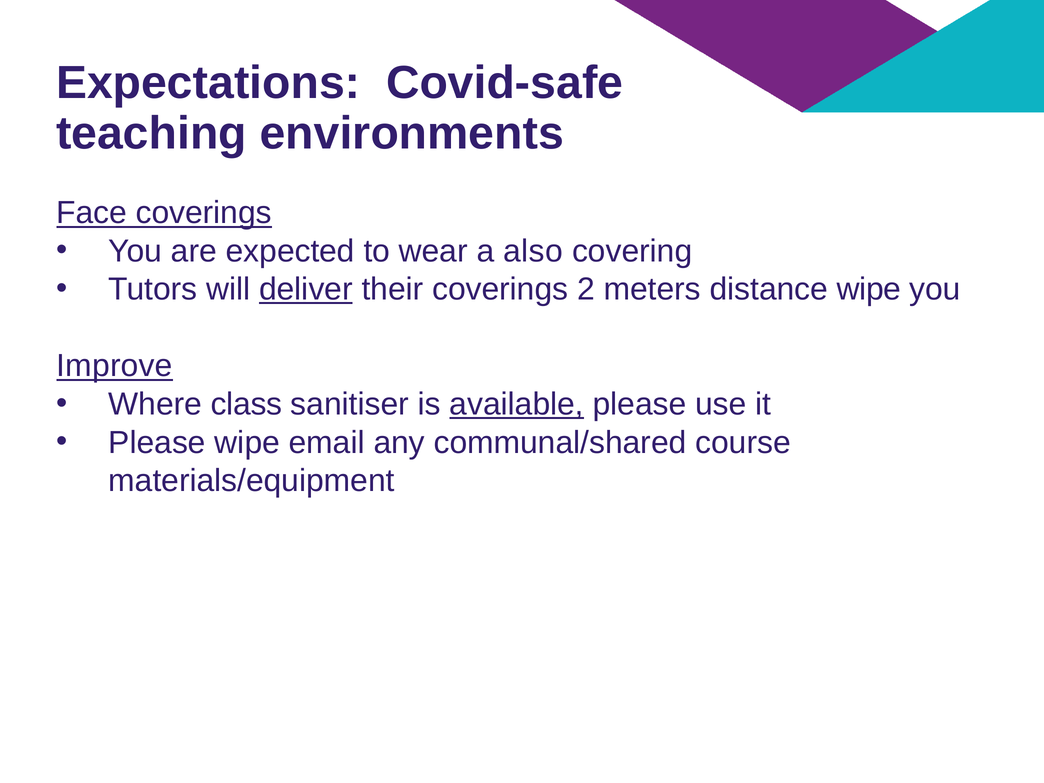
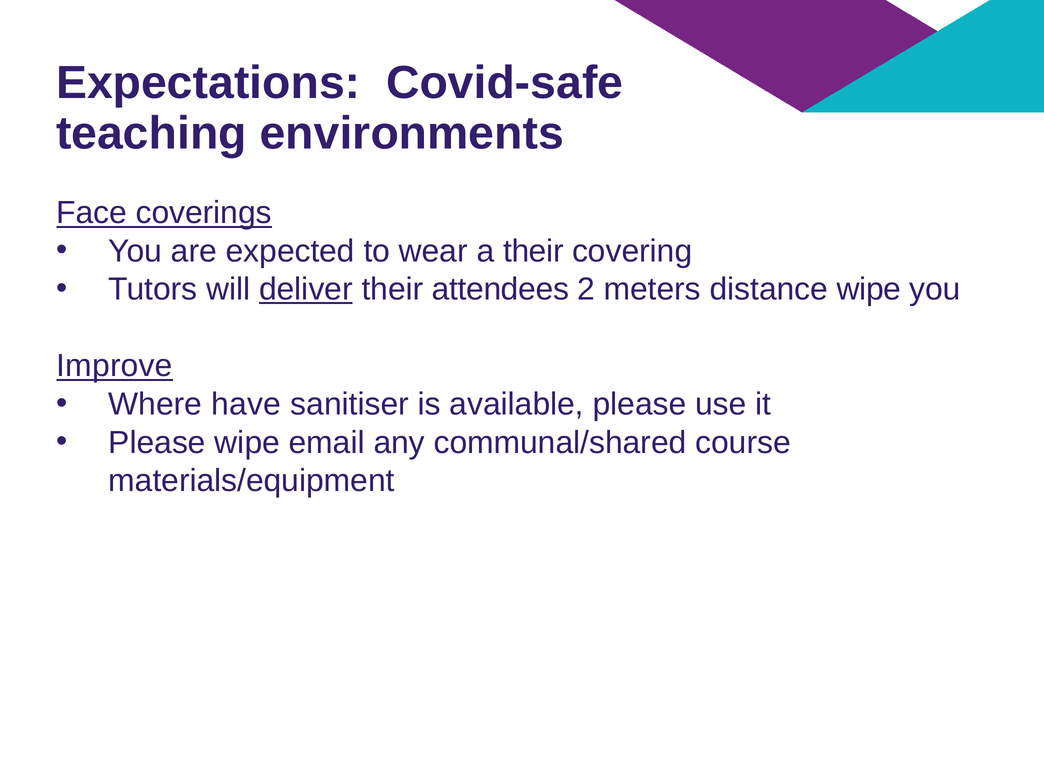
a also: also -> their (533, 251)
their coverings: coverings -> attendees (500, 289)
class: class -> have (246, 404)
available underline: present -> none (517, 404)
